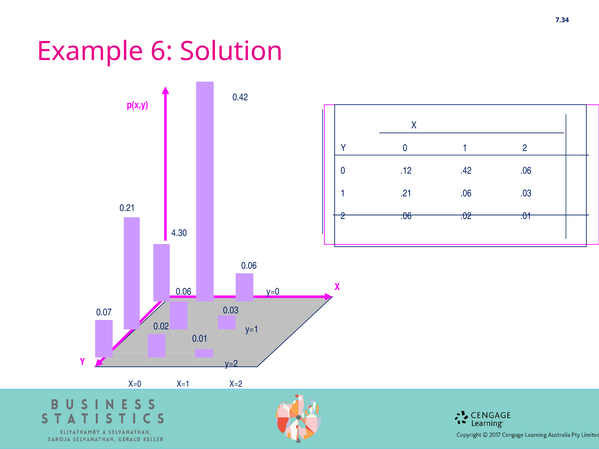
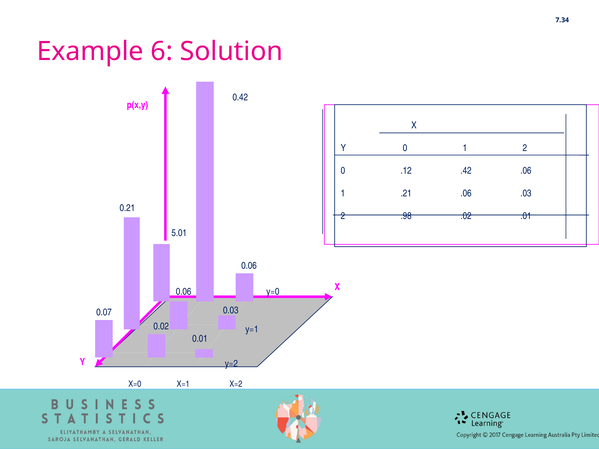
2 .06: .06 -> .98 (406, 216)
4.30: 4.30 -> 5.01 (179, 233)
